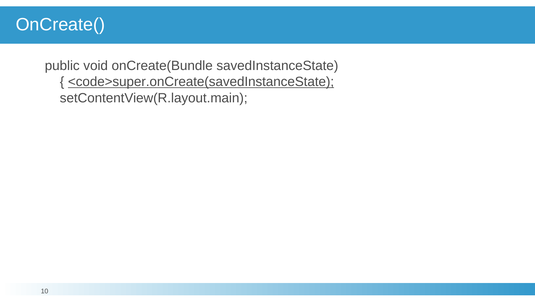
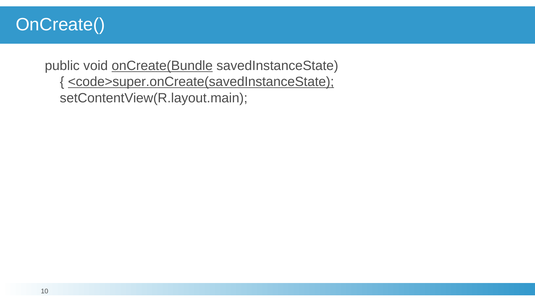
onCreate(Bundle underline: none -> present (162, 66)
